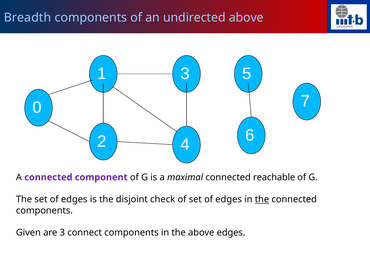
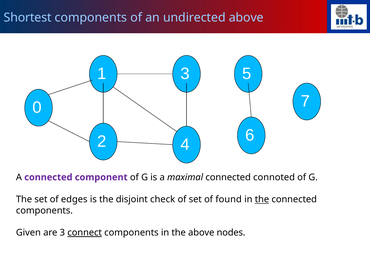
Breadth: Breadth -> Shortest (28, 17)
reachable: reachable -> connoted (274, 178)
of set of edges: edges -> found (229, 200)
connect underline: none -> present (85, 233)
above edges: edges -> nodes (231, 233)
